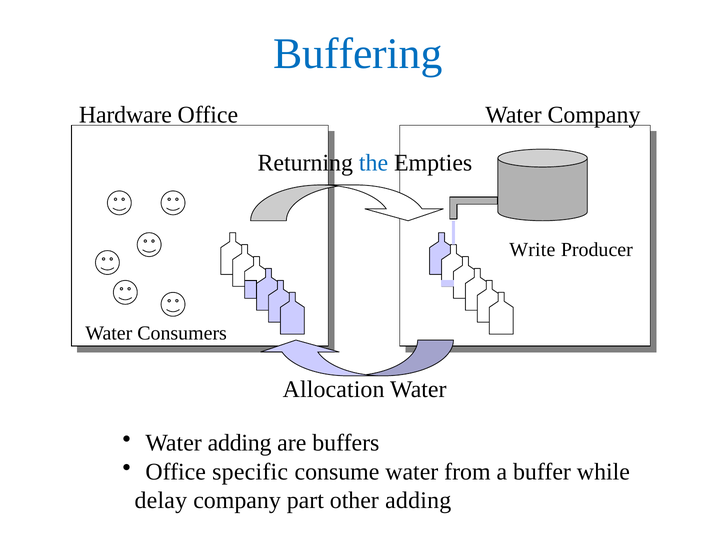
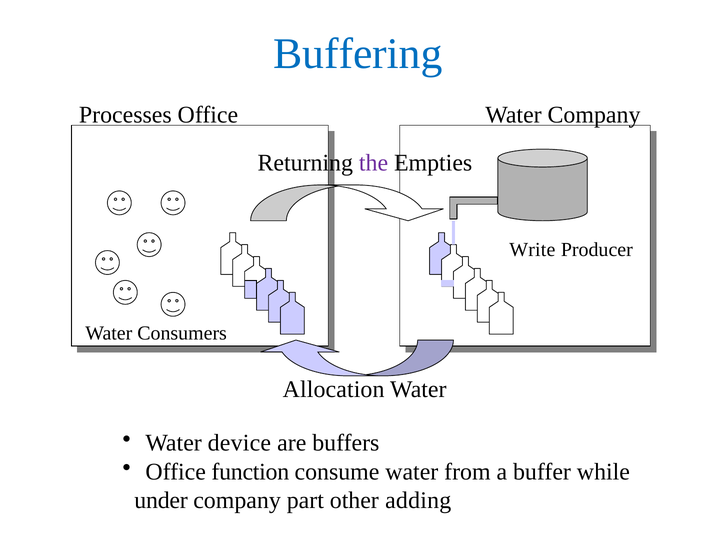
Hardware: Hardware -> Processes (125, 115)
the colour: blue -> purple (374, 163)
Water adding: adding -> device (239, 443)
specific: specific -> function (250, 472)
delay: delay -> under (161, 500)
